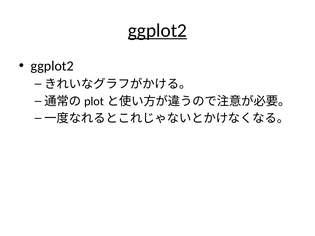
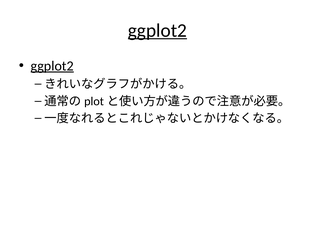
ggplot2 underline: none -> present (52, 66)
